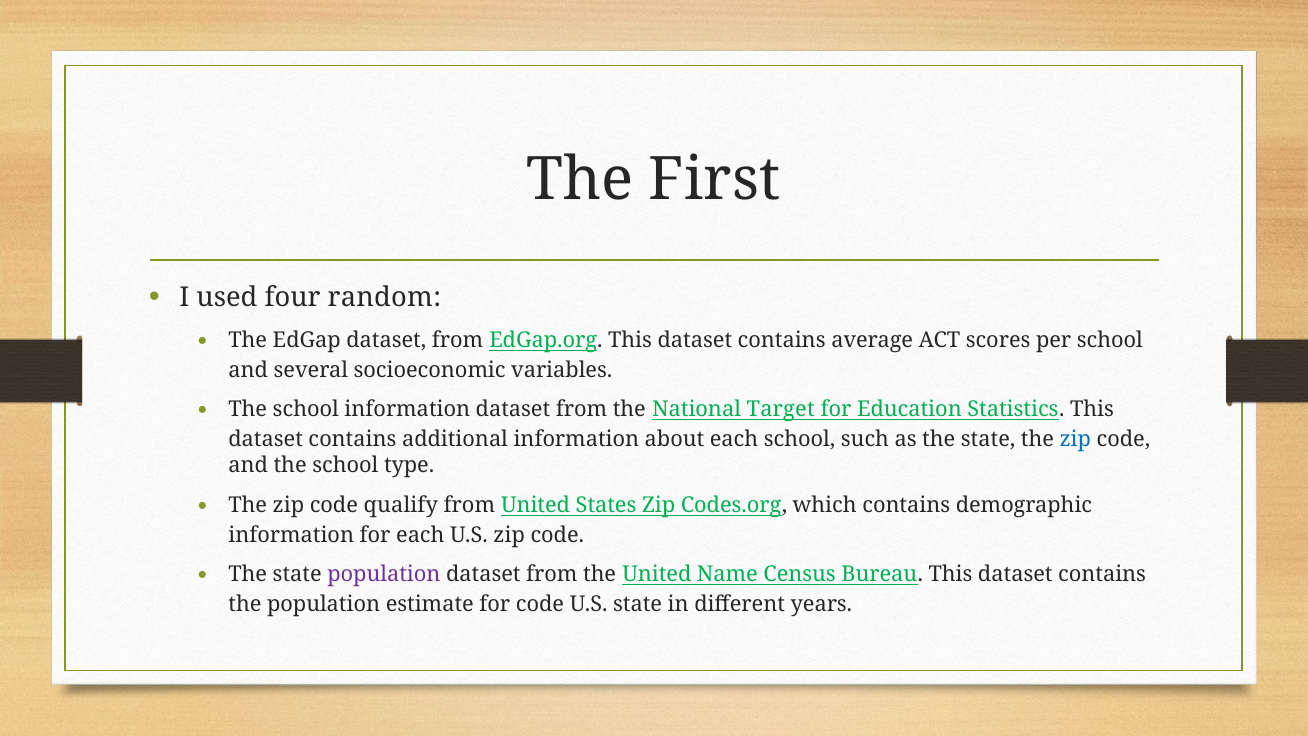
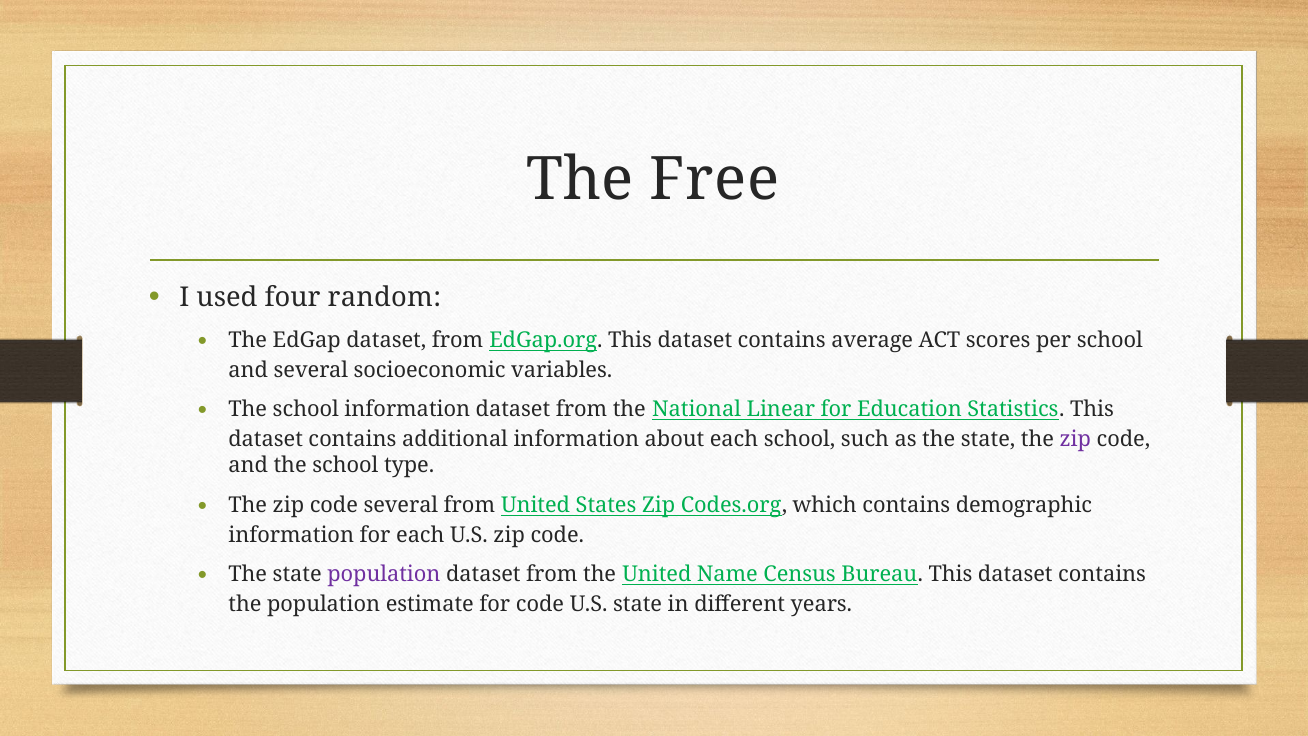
First: First -> Free (715, 179)
Target: Target -> Linear (781, 410)
zip colour: blue -> purple (1075, 439)
code qualify: qualify -> several (401, 505)
